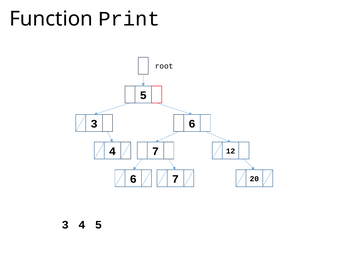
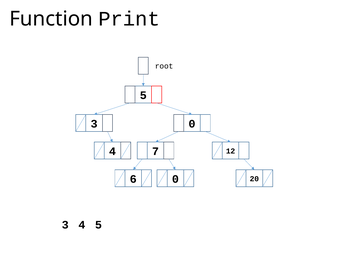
3 6: 6 -> 0 (192, 124)
7: 7 -> 0 (175, 179)
